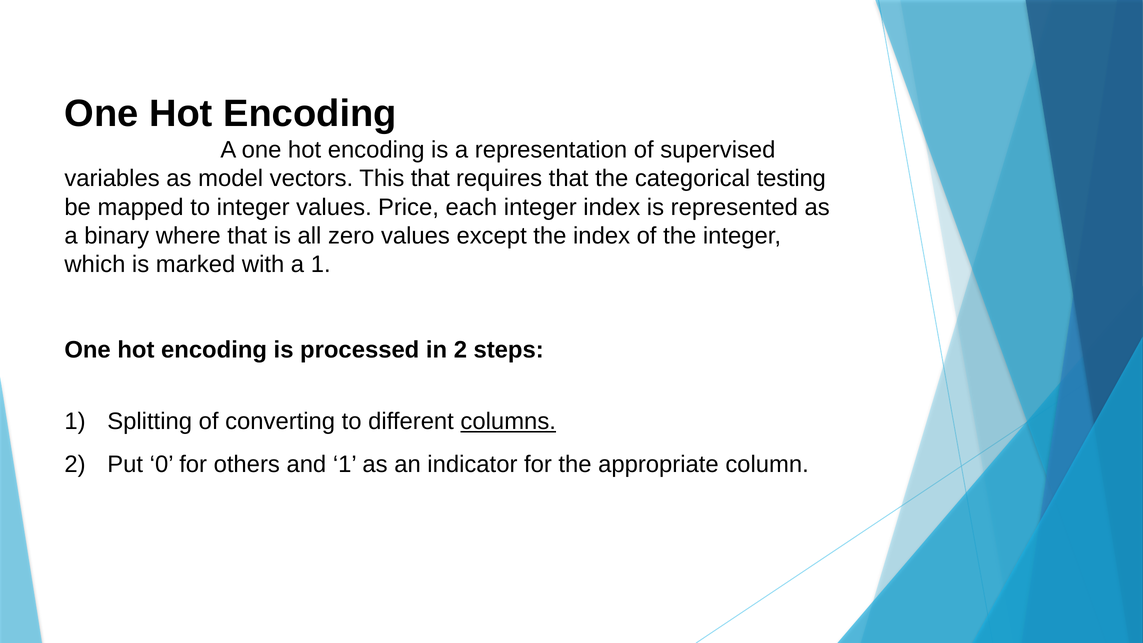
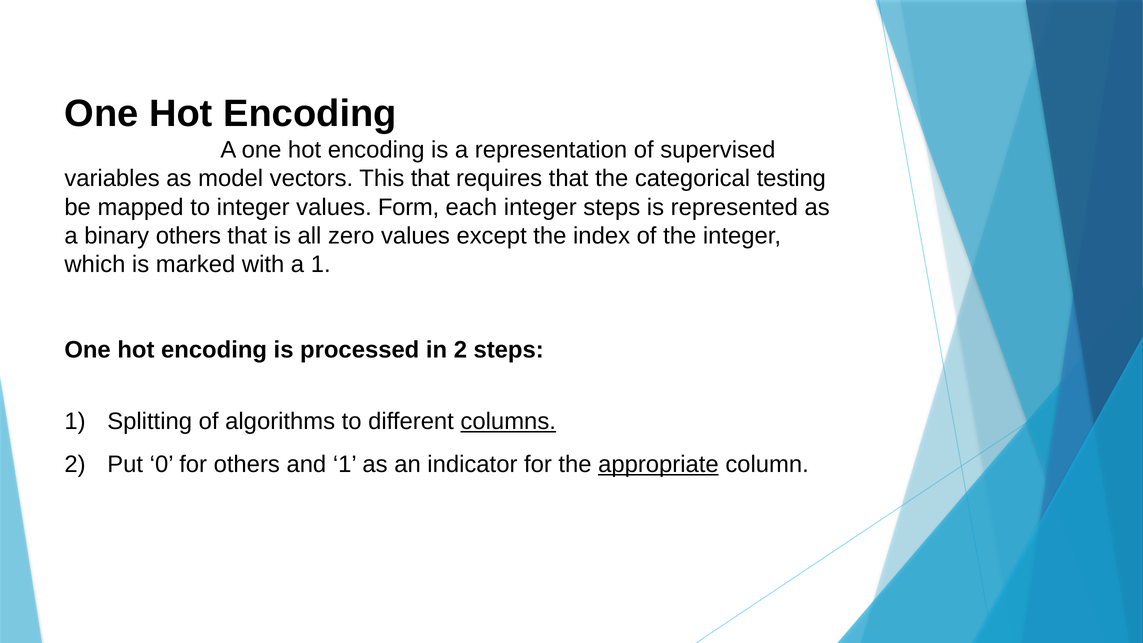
Price: Price -> Form (409, 207)
integer index: index -> steps (612, 207)
binary where: where -> others (188, 236)
converting: converting -> algorithms (280, 422)
appropriate underline: none -> present (658, 464)
